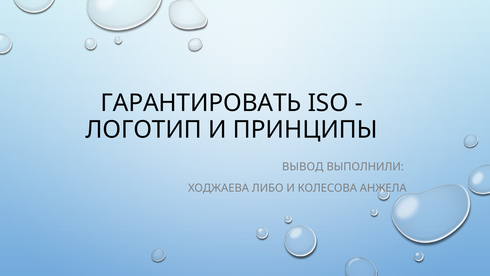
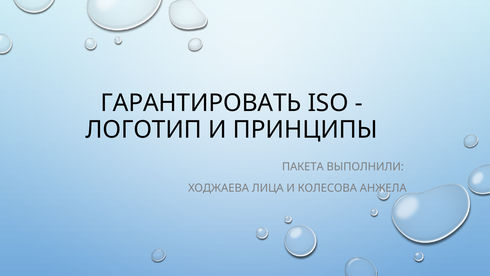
ВЫВОД: ВЫВОД -> ПАКЕТА (303, 166)
ЛИБО: ЛИБО -> ЛИЦА (268, 188)
